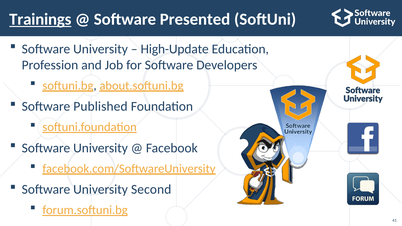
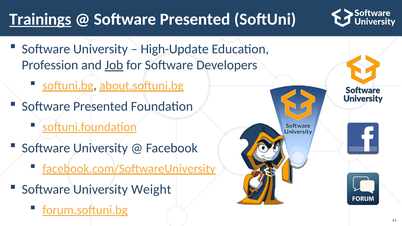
Job underline: none -> present (114, 65)
Published: Published -> Presented (101, 107)
Second: Second -> Weight (151, 190)
